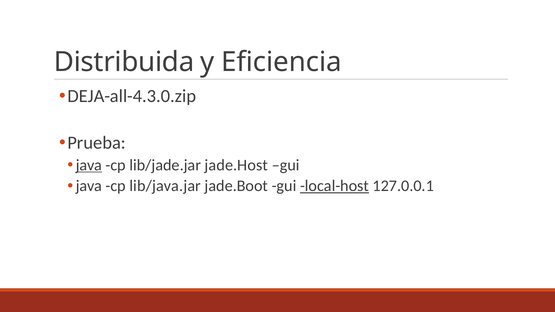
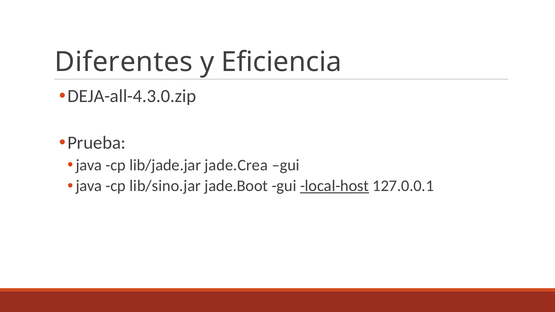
Distribuida: Distribuida -> Diferentes (124, 62)
java underline: present -> none (89, 165)
jade.Host: jade.Host -> jade.Crea (236, 165)
lib/java.jar: lib/java.jar -> lib/sino.jar (165, 186)
